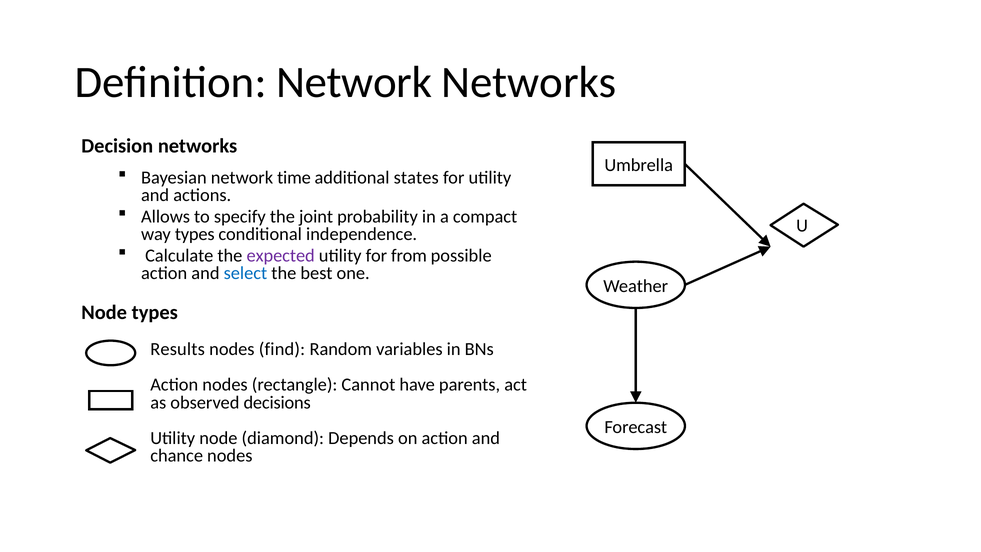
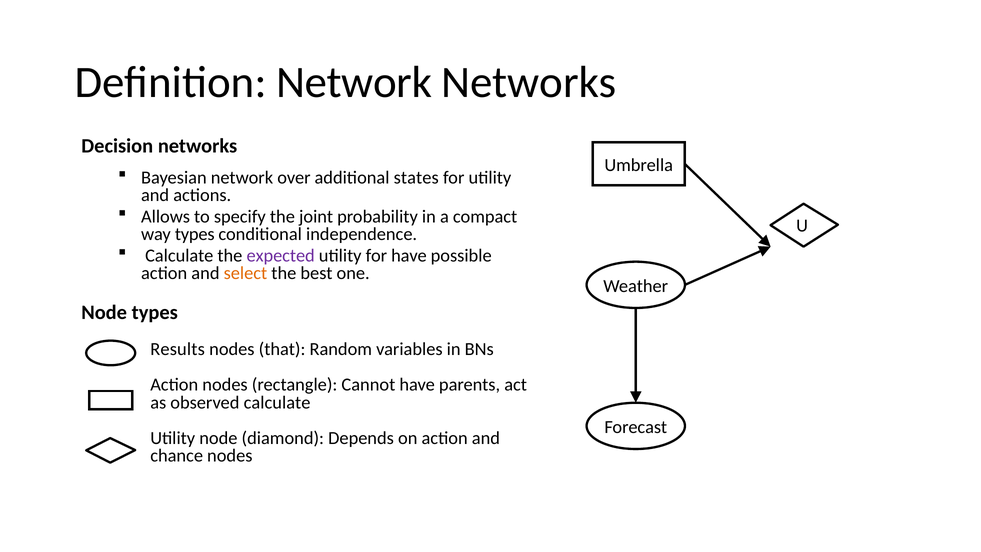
time: time -> over (294, 178)
for from: from -> have (409, 256)
select colour: blue -> orange (245, 273)
find: find -> that (282, 349)
observed decisions: decisions -> calculate (277, 402)
